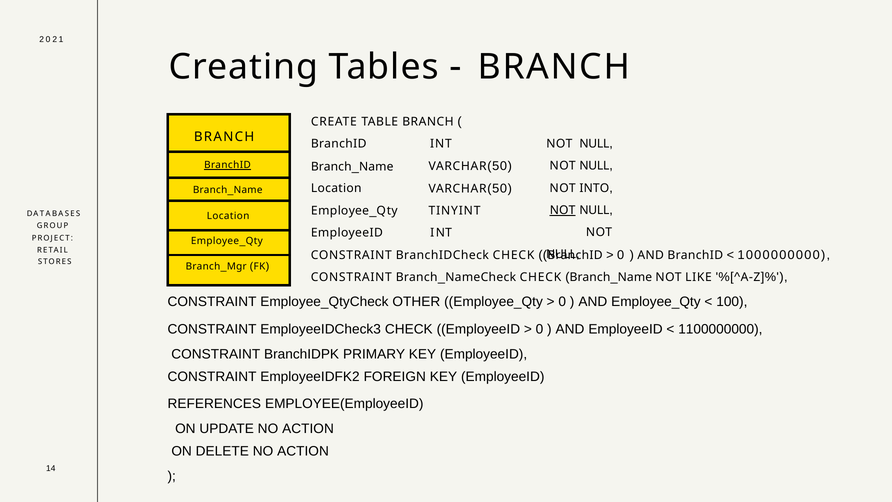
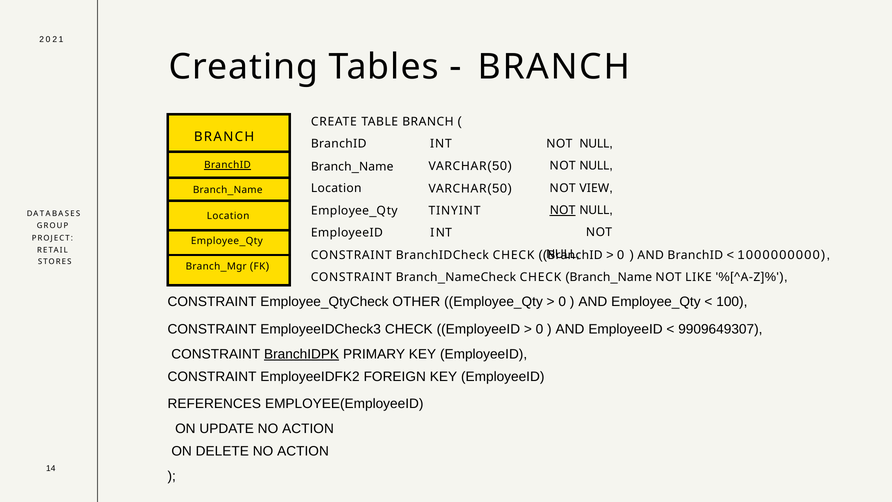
INTO: INTO -> VIEW (594, 188)
1100000000: 1100000000 -> 9909649307 (720, 329)
BranchIDPK underline: none -> present (302, 354)
